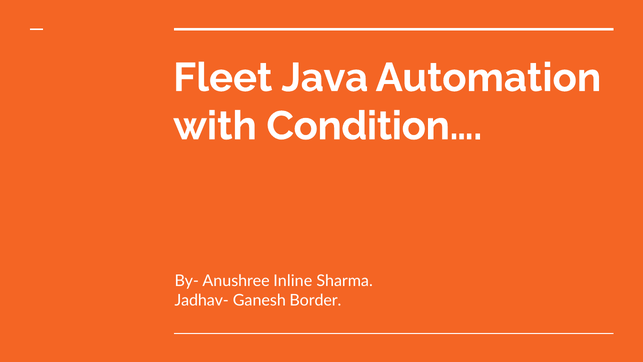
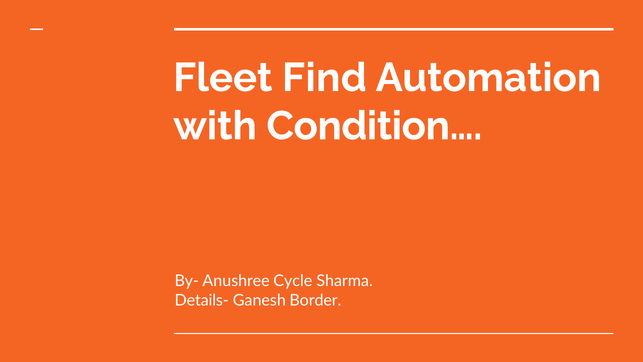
Java: Java -> Find (324, 78)
Inline: Inline -> Cycle (293, 281)
Jadhav-: Jadhav- -> Details- (202, 300)
